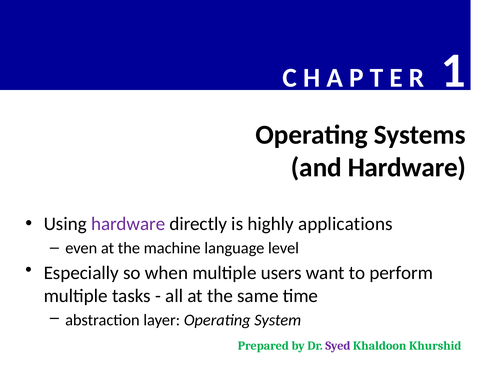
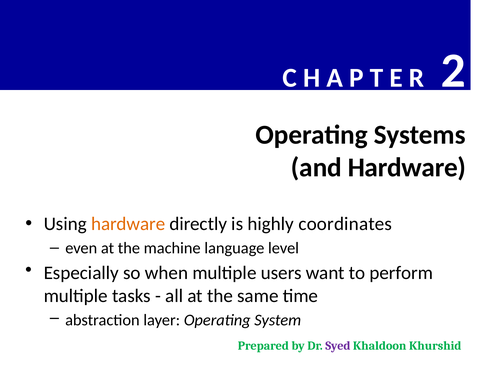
1: 1 -> 2 (453, 71)
hardware colour: purple -> orange (128, 224)
applications: applications -> coordinates (345, 224)
